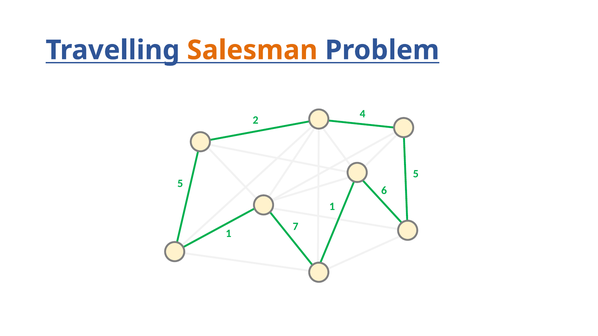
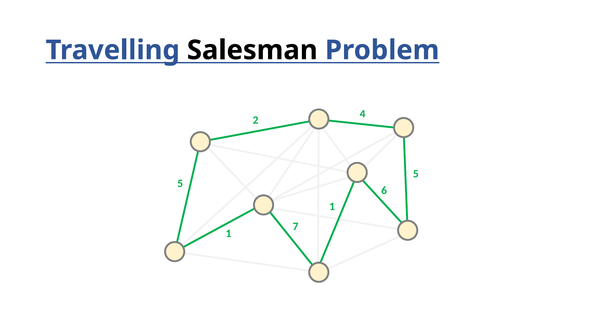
Salesman colour: orange -> black (252, 50)
